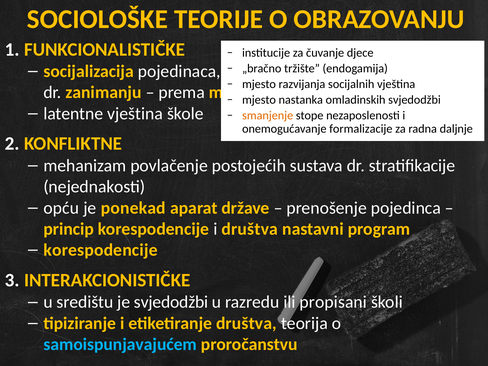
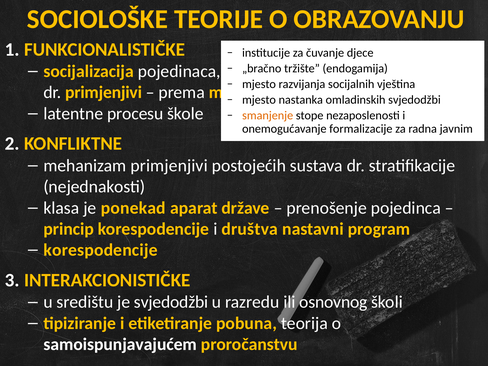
dr zanimanju: zanimanju -> primjenjivi (104, 92)
latentne vještina: vještina -> procesu (135, 114)
daljnje: daljnje -> javnim (456, 129)
mehanizam povlačenje: povlačenje -> primjenjivi (169, 166)
opću: opću -> klasa (61, 208)
propisani: propisani -> osnovnog (333, 302)
etiketiranje društva: društva -> pobuna (246, 323)
samoispunjavajućem colour: light blue -> white (120, 344)
